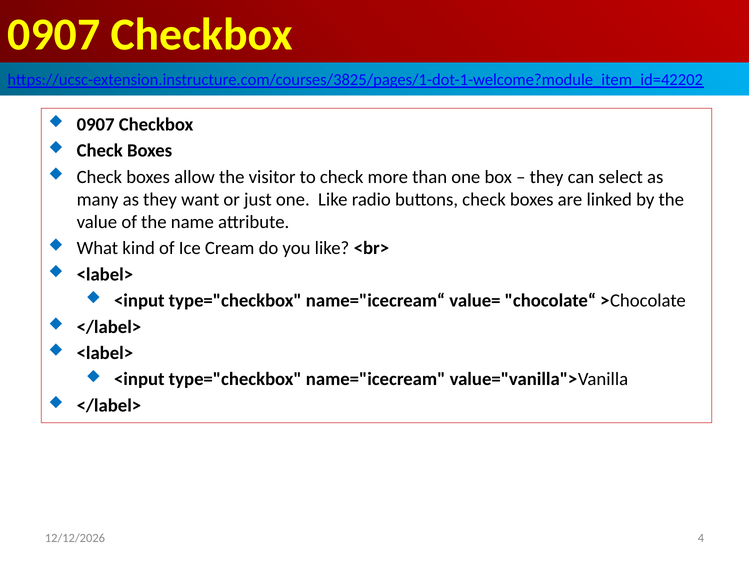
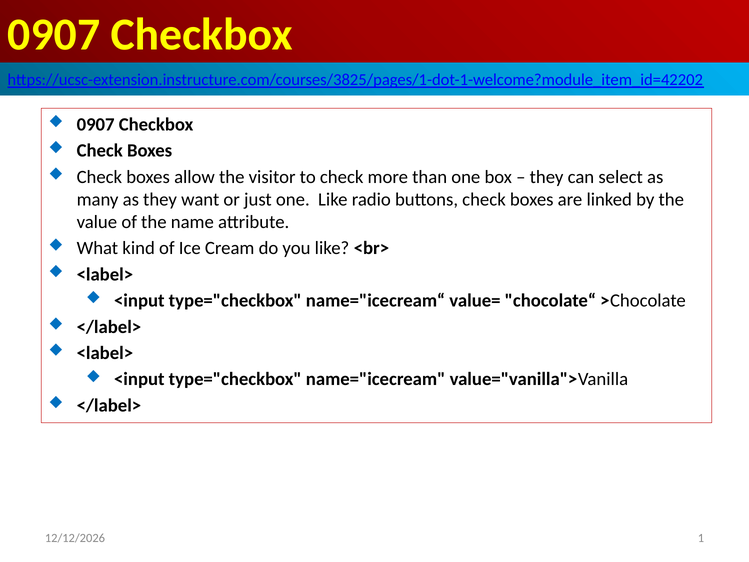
4: 4 -> 1 (701, 538)
